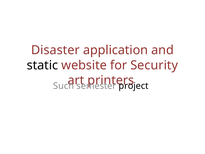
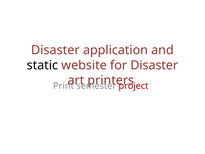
for Security: Security -> Disaster (154, 65)
Such: Such -> Print (64, 86)
project colour: black -> red (134, 86)
